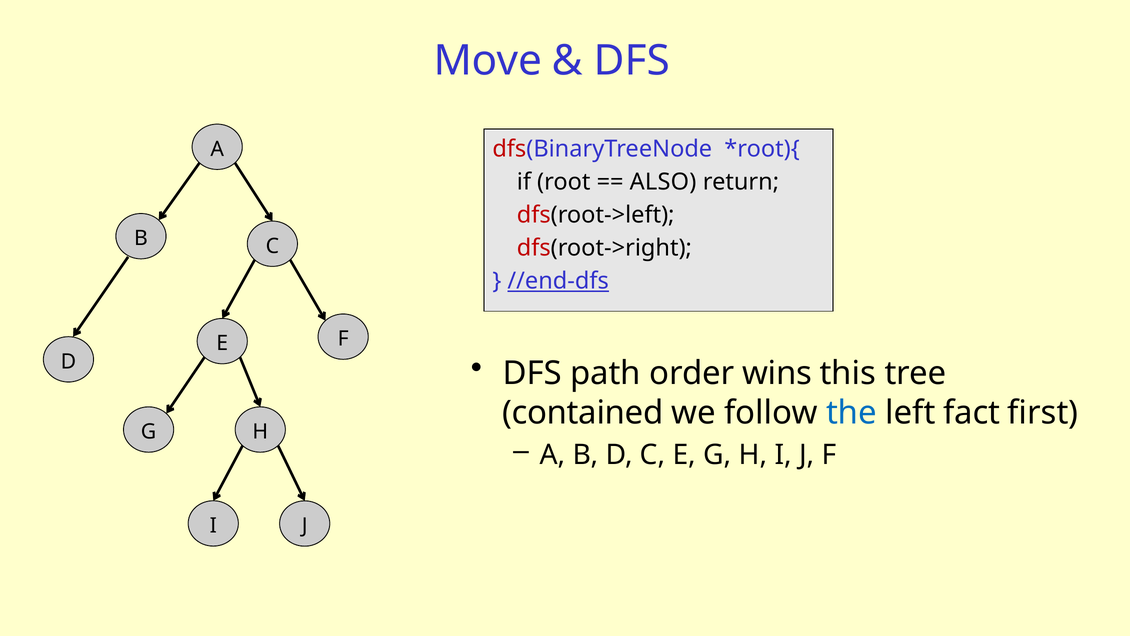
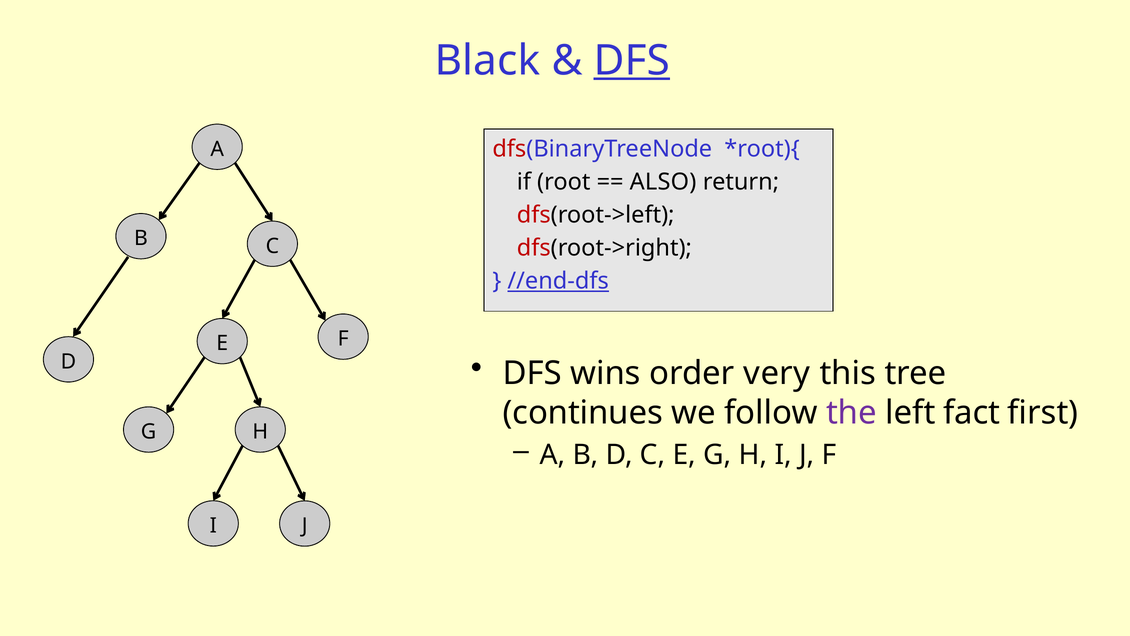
Move: Move -> Black (488, 61)
DFS underline: none -> present (632, 61)
path: path -> wins (606, 373)
wins: wins -> very (777, 373)
contained: contained -> continues (583, 413)
the colour: blue -> purple (851, 413)
